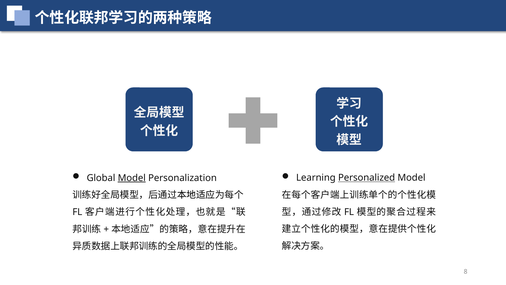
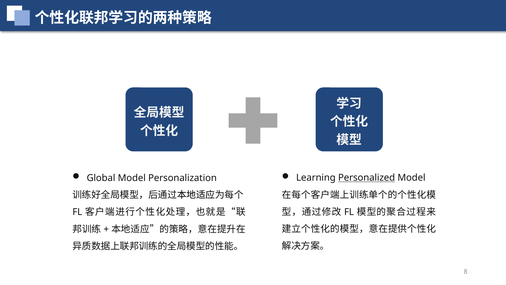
Model underline: present -> none (132, 178)
